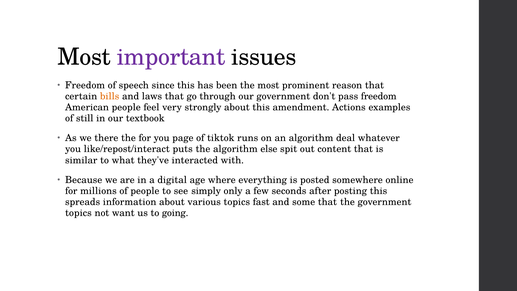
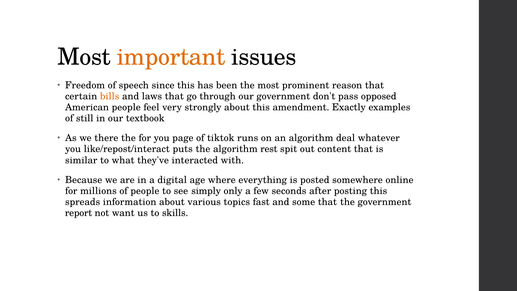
important colour: purple -> orange (171, 57)
pass freedom: freedom -> opposed (379, 96)
Actions: Actions -> Exactly (349, 107)
else: else -> rest (269, 149)
topics: topics -> report (79, 213)
going: going -> skills (175, 213)
